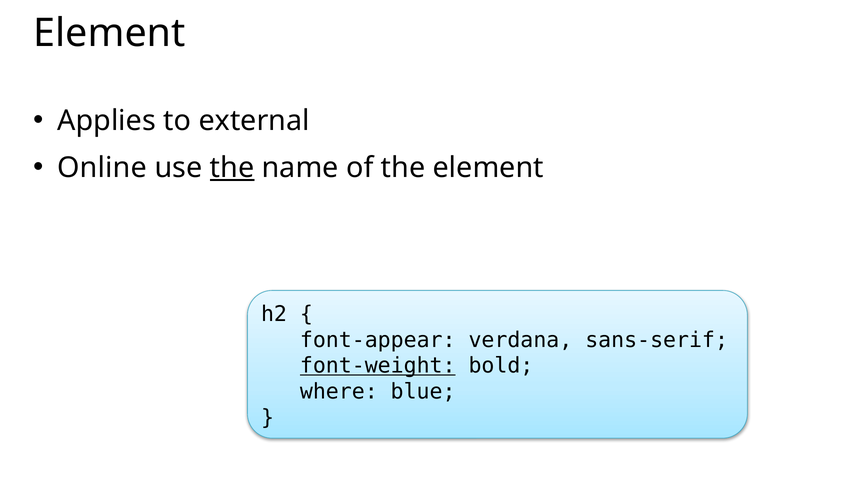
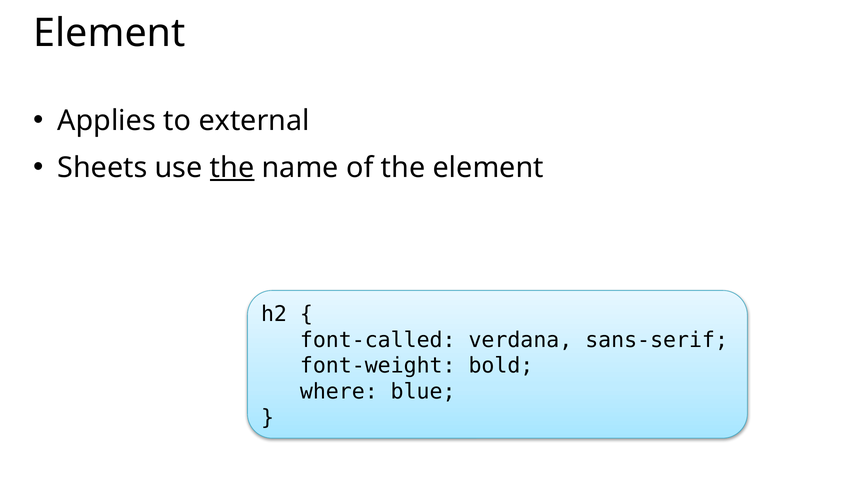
Online: Online -> Sheets (102, 168)
font-appear: font-appear -> font-called (378, 340)
font-weight underline: present -> none (378, 366)
